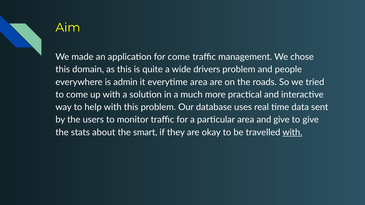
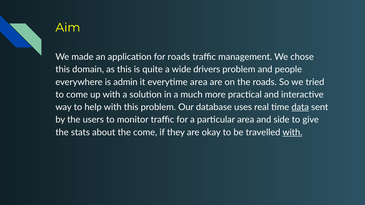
for come: come -> roads (179, 57)
data underline: none -> present (300, 107)
and give: give -> side (282, 120)
the smart: smart -> come (145, 132)
